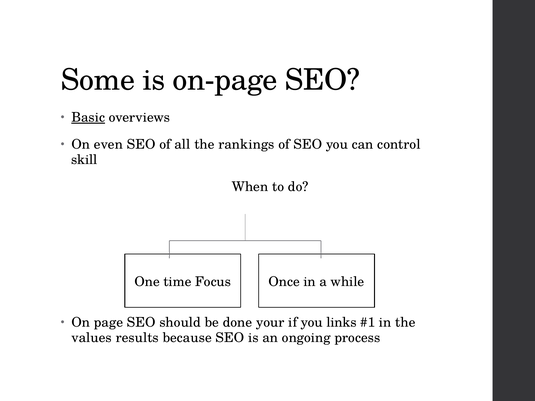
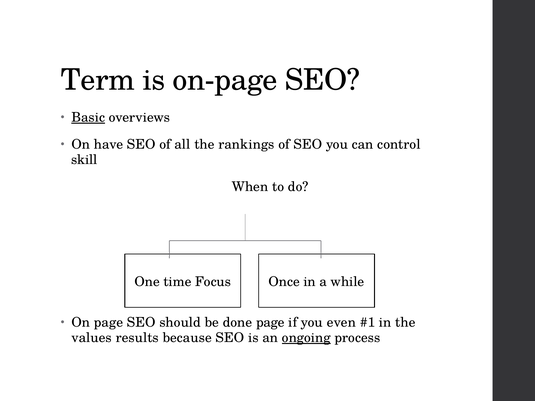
Some: Some -> Term (98, 80)
even: even -> have (109, 145)
done your: your -> page (270, 323)
links: links -> even (341, 323)
ongoing underline: none -> present (306, 338)
